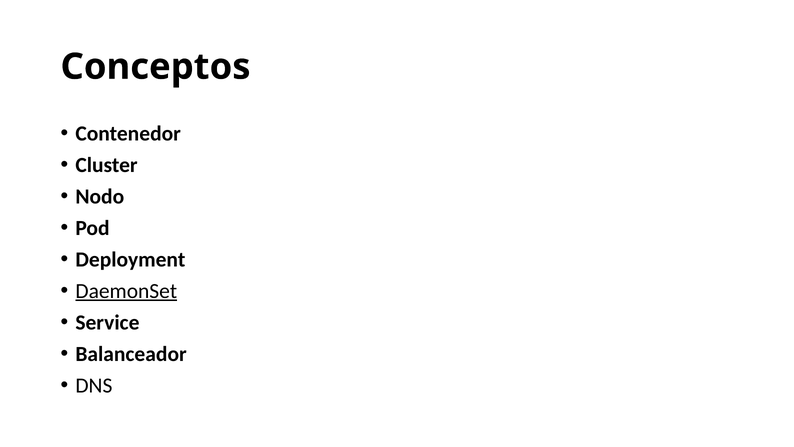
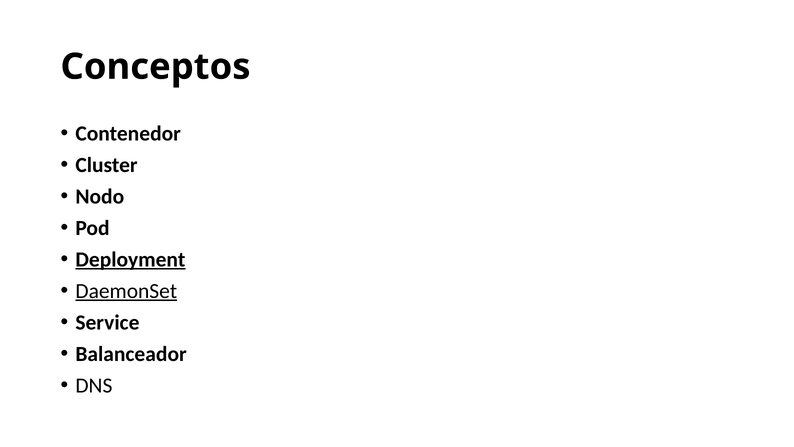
Deployment underline: none -> present (130, 259)
